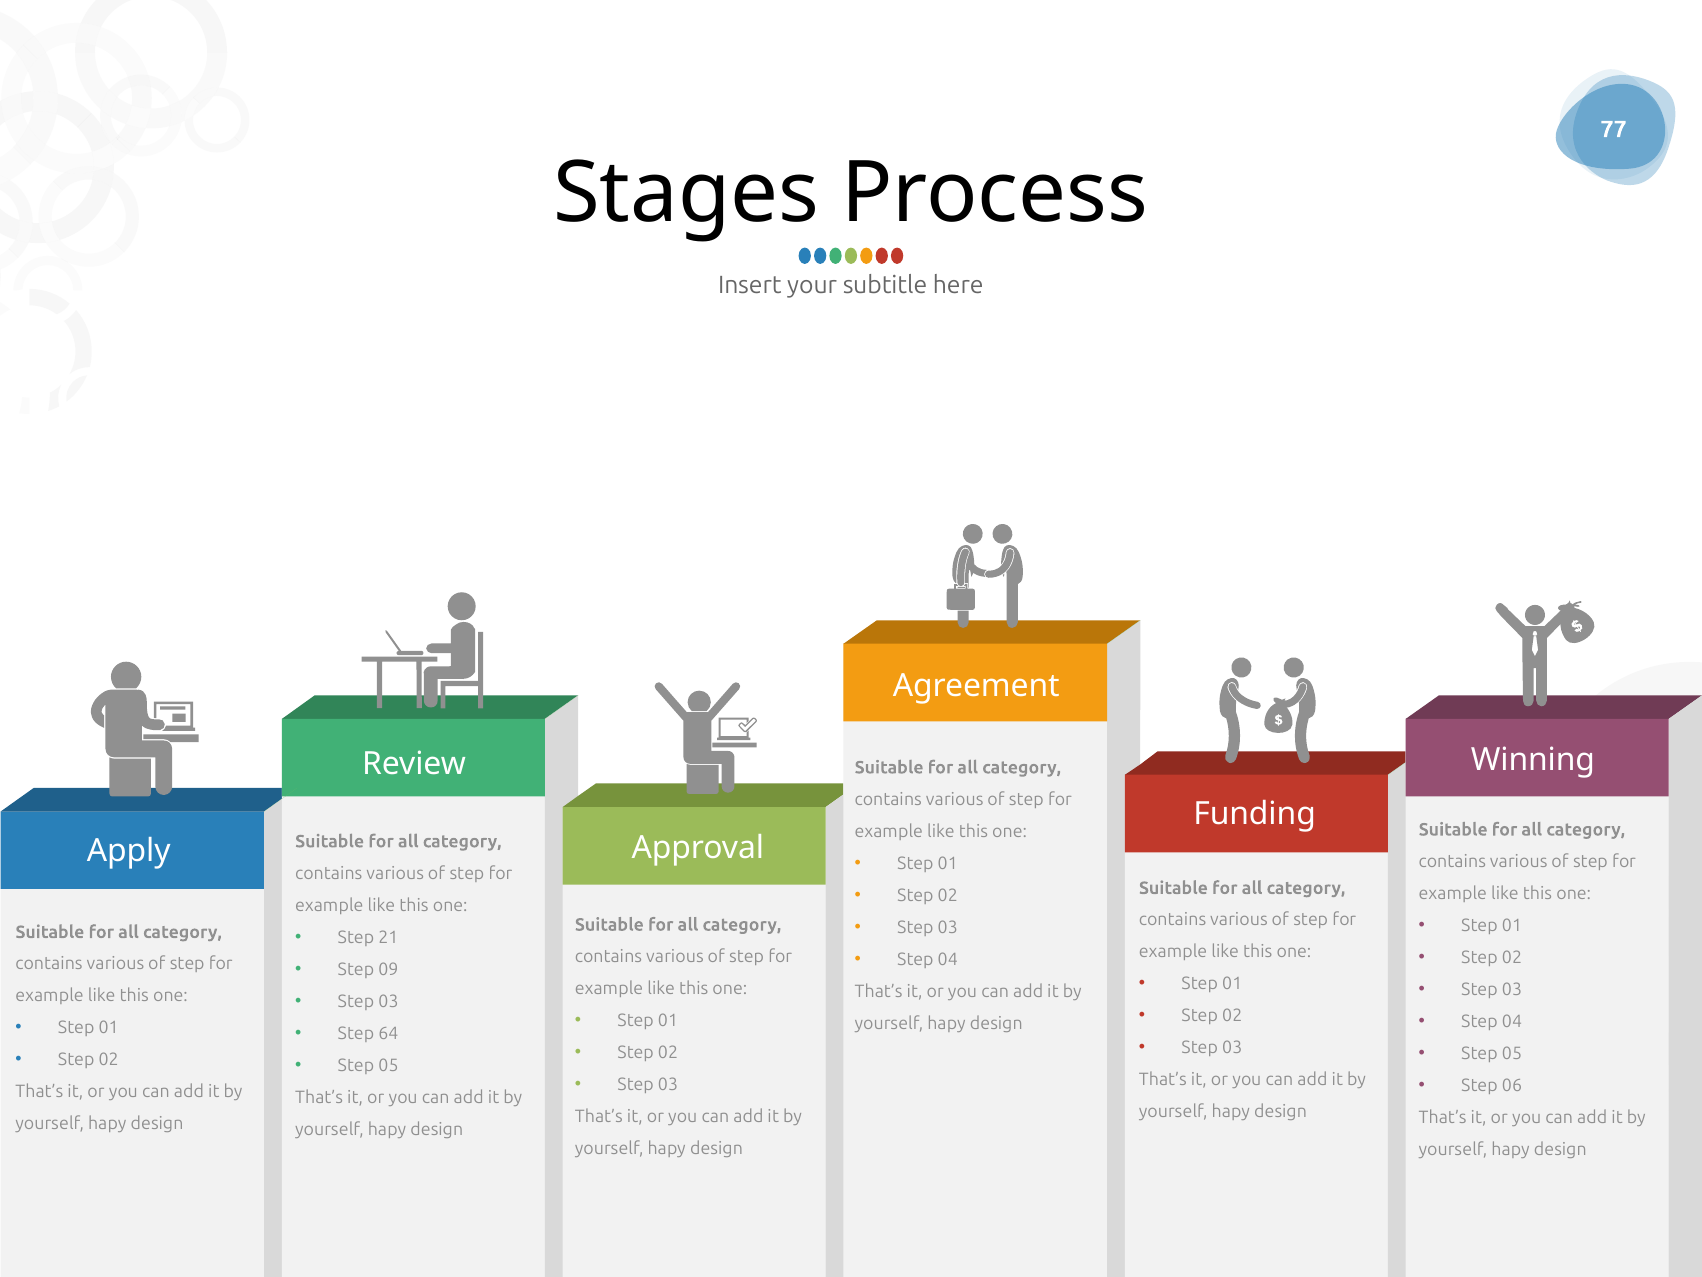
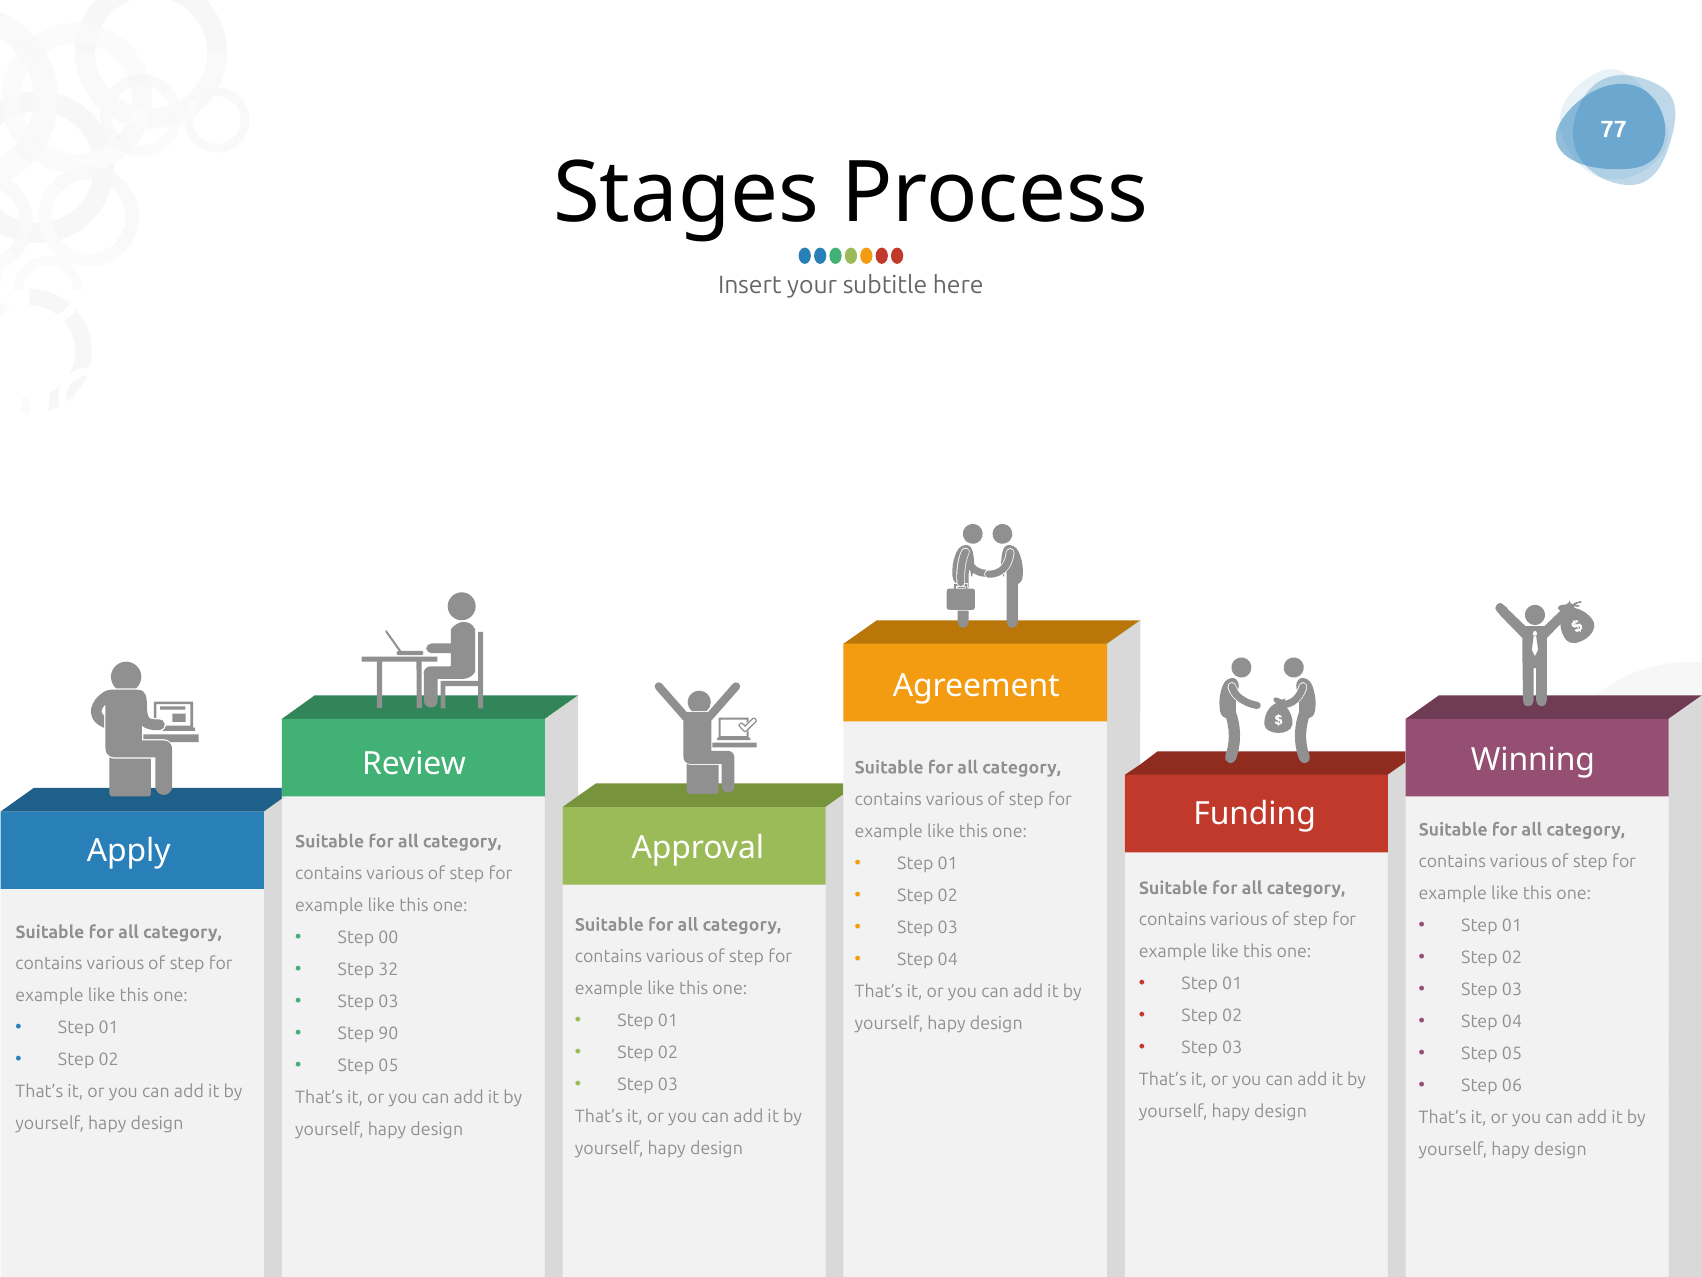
21: 21 -> 00 (388, 937)
09: 09 -> 32 (388, 969)
64: 64 -> 90 (388, 1033)
